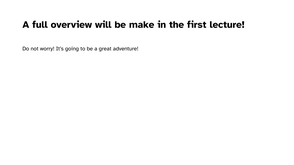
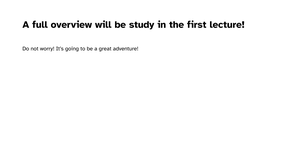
make: make -> study (142, 25)
